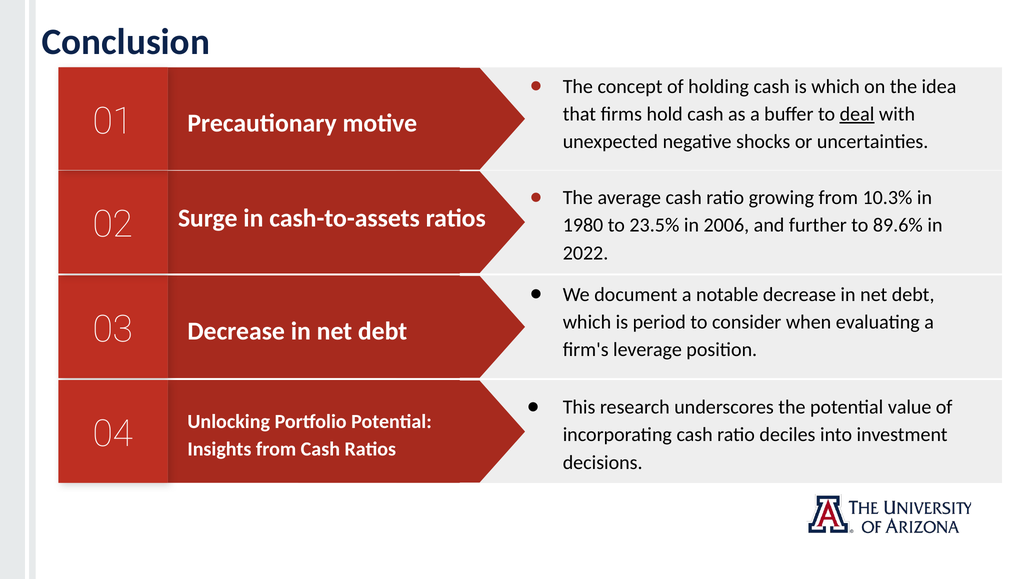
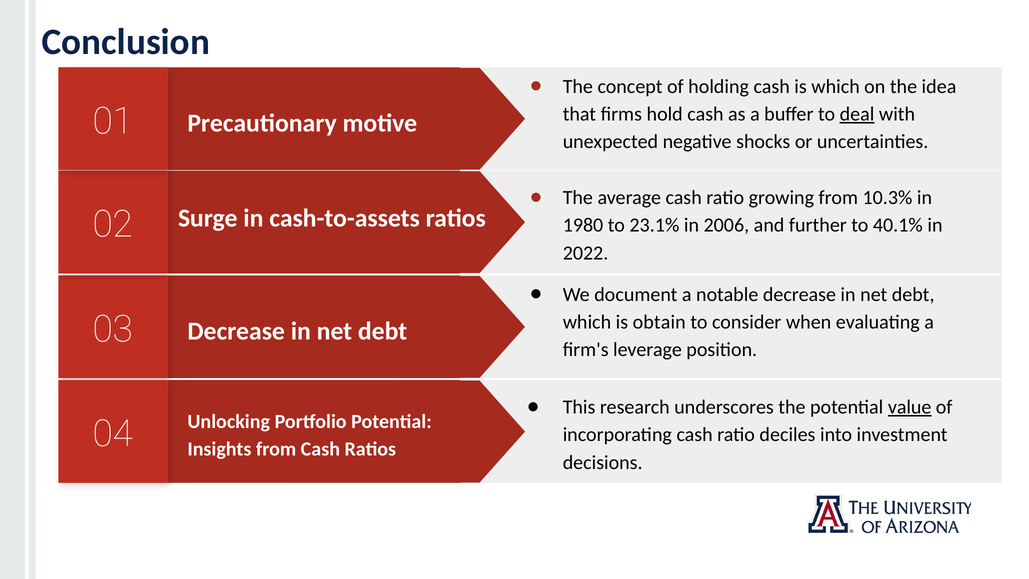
23.5%: 23.5% -> 23.1% (654, 225)
89.6%: 89.6% -> 40.1% (898, 225)
period: period -> obtain (659, 322)
value underline: none -> present (910, 407)
